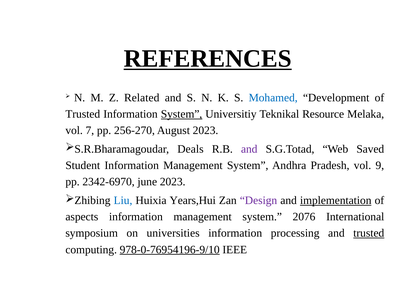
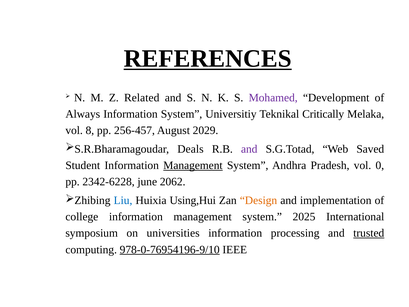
Mohamed colour: blue -> purple (273, 98)
Trusted: Trusted -> Always (83, 114)
System underline: present -> none (182, 114)
Resource: Resource -> Critically (323, 114)
7: 7 -> 8 (90, 130)
256-270: 256-270 -> 256-457 (134, 130)
August 2023: 2023 -> 2029 (206, 130)
Management underline: none -> present (193, 165)
9: 9 -> 0 (380, 165)
2342-6970: 2342-6970 -> 2342-6228 (109, 182)
june 2023: 2023 -> 2062 (173, 182)
Years,Hui: Years,Hui -> Using,Hui (193, 200)
Design colour: purple -> orange (259, 200)
implementation underline: present -> none (336, 200)
aspects: aspects -> college (82, 217)
2076: 2076 -> 2025 (304, 217)
